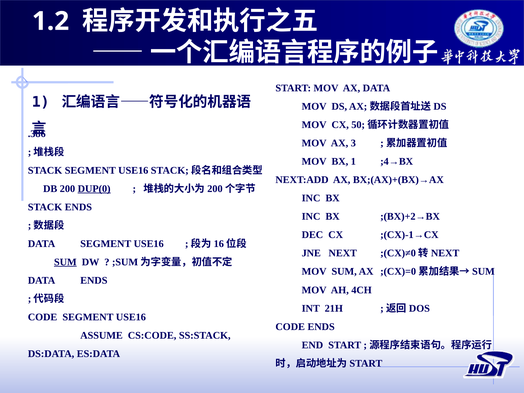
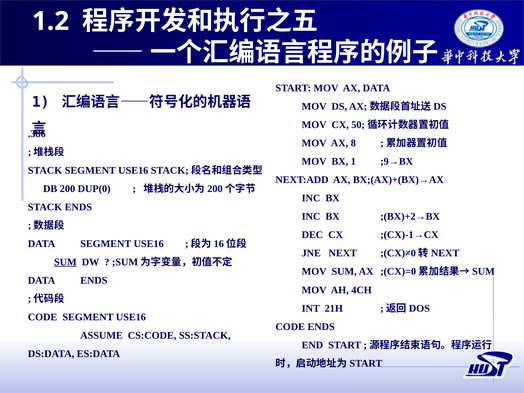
3: 3 -> 8 (353, 143)
;4→BX: ;4→BX -> ;9→BX (397, 162)
DUP(0 underline: present -> none (94, 189)
